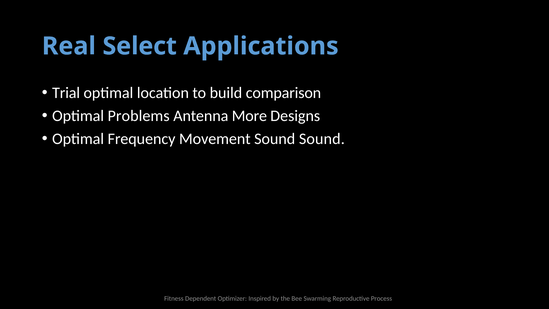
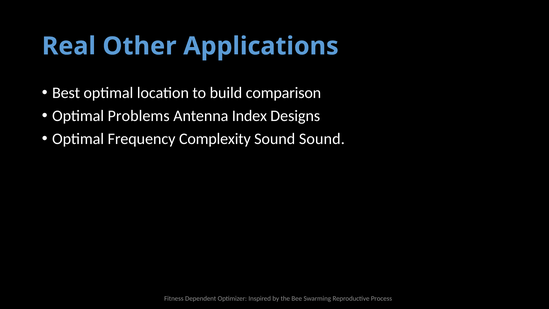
Select: Select -> Other (140, 46)
Trial: Trial -> Best (66, 93)
More: More -> Index (249, 116)
Movement: Movement -> Complexity (215, 139)
